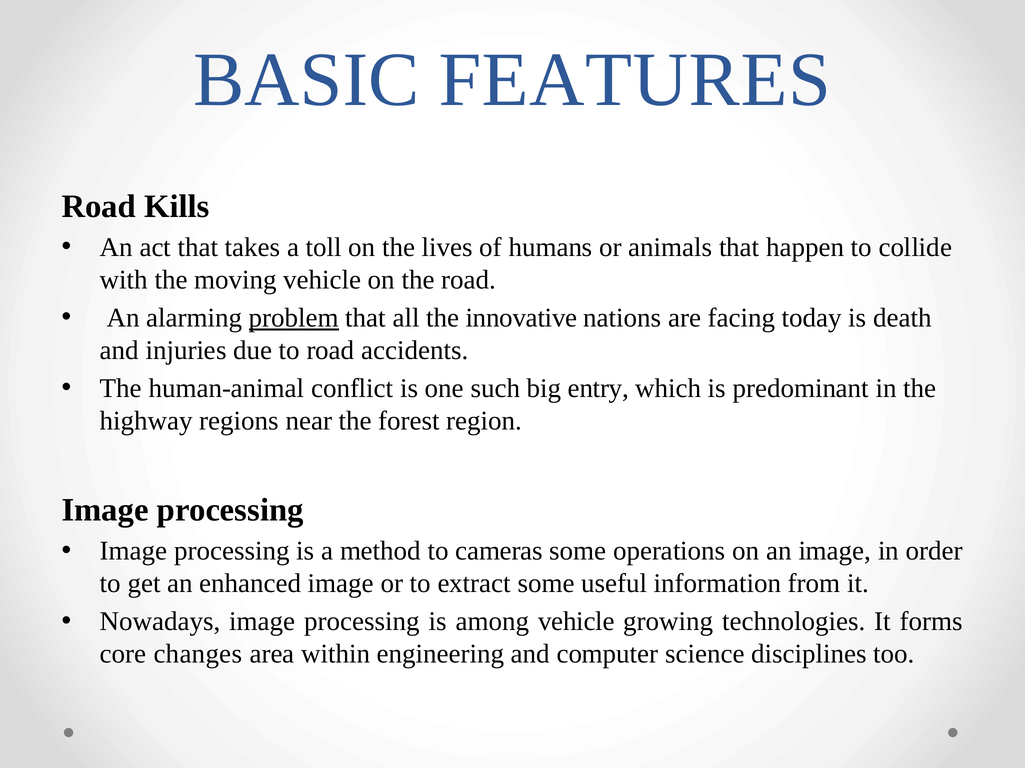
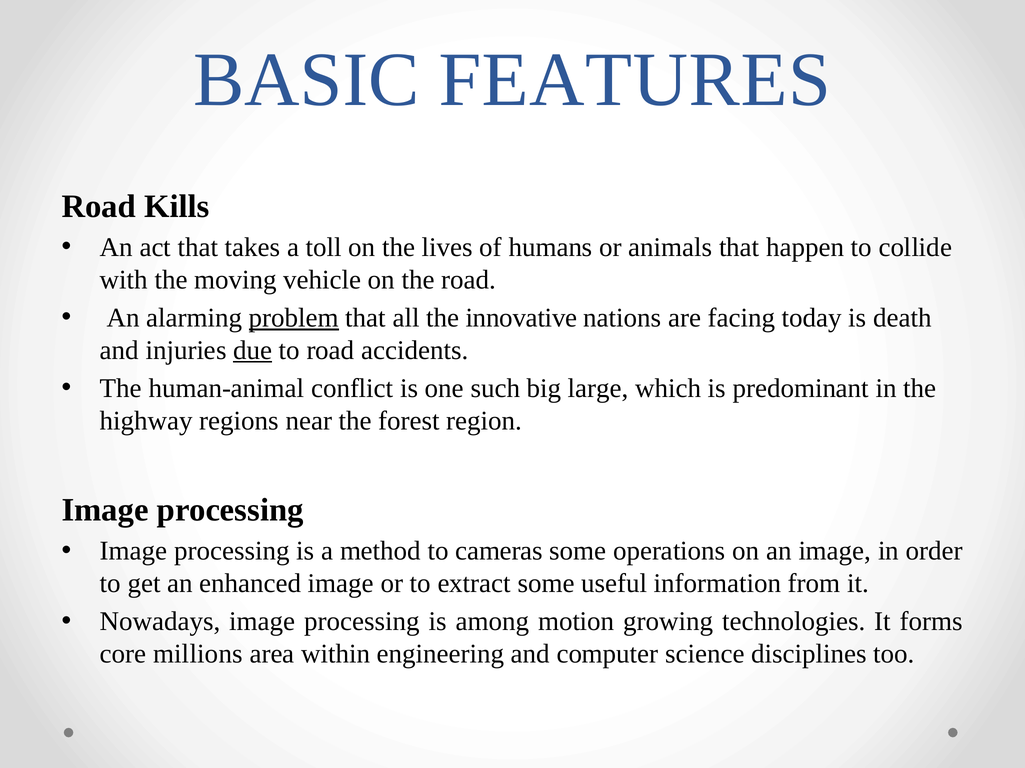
due underline: none -> present (253, 351)
entry: entry -> large (598, 389)
among vehicle: vehicle -> motion (576, 622)
changes: changes -> millions (198, 655)
